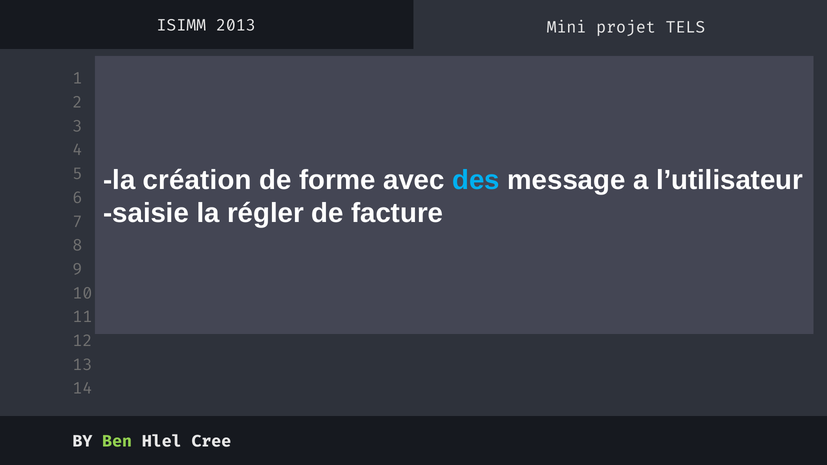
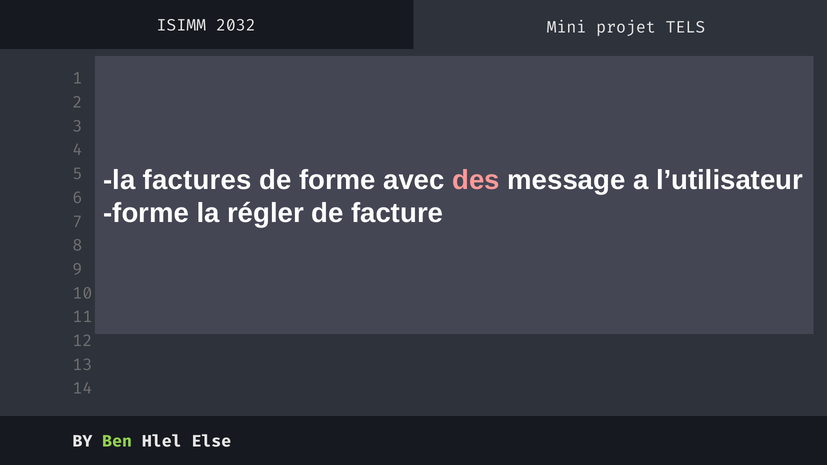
2013: 2013 -> 2032 (236, 26)
création: création -> factures (197, 180)
des colour: light blue -> pink (476, 180)
saisie: saisie -> forme (146, 213)
Cree: Cree -> Else (211, 442)
